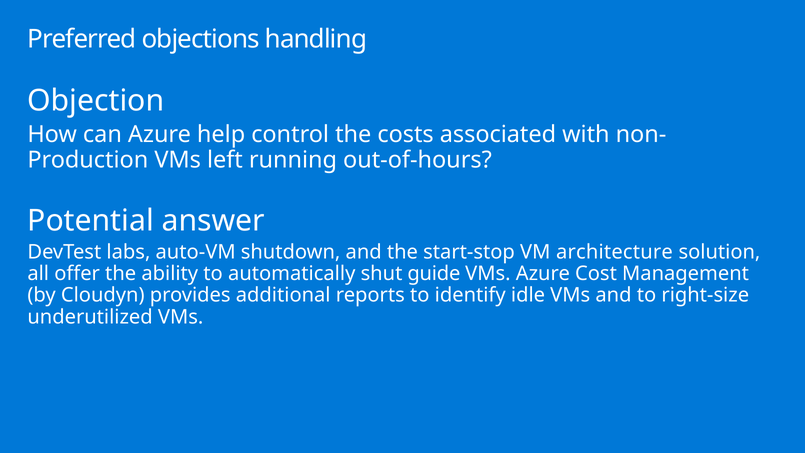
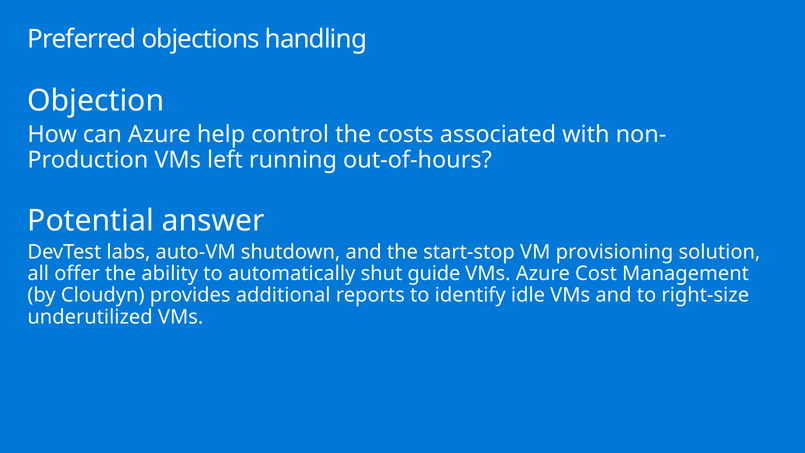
architecture: architecture -> provisioning (615, 252)
